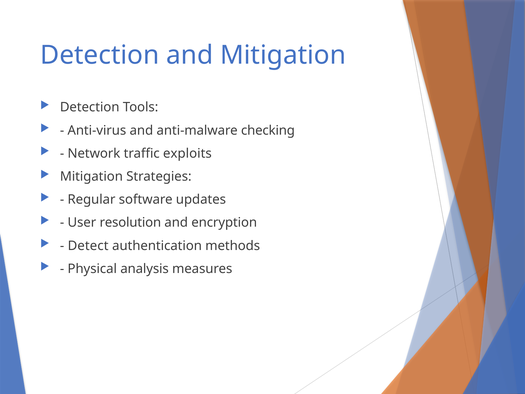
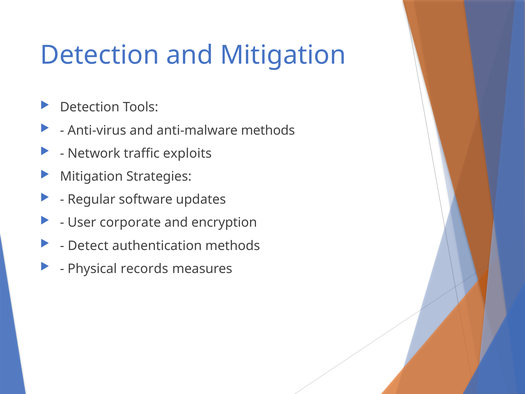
anti-malware checking: checking -> methods (268, 130)
resolution: resolution -> corporate (130, 222)
analysis: analysis -> records (144, 269)
